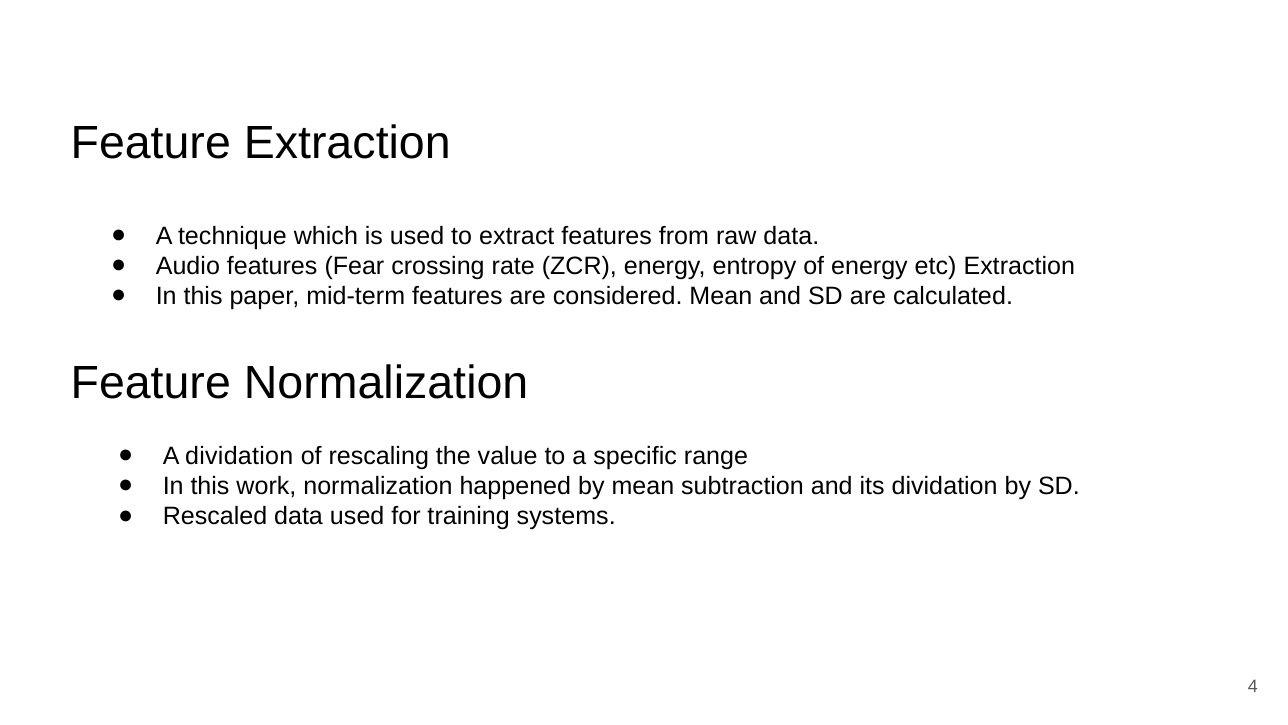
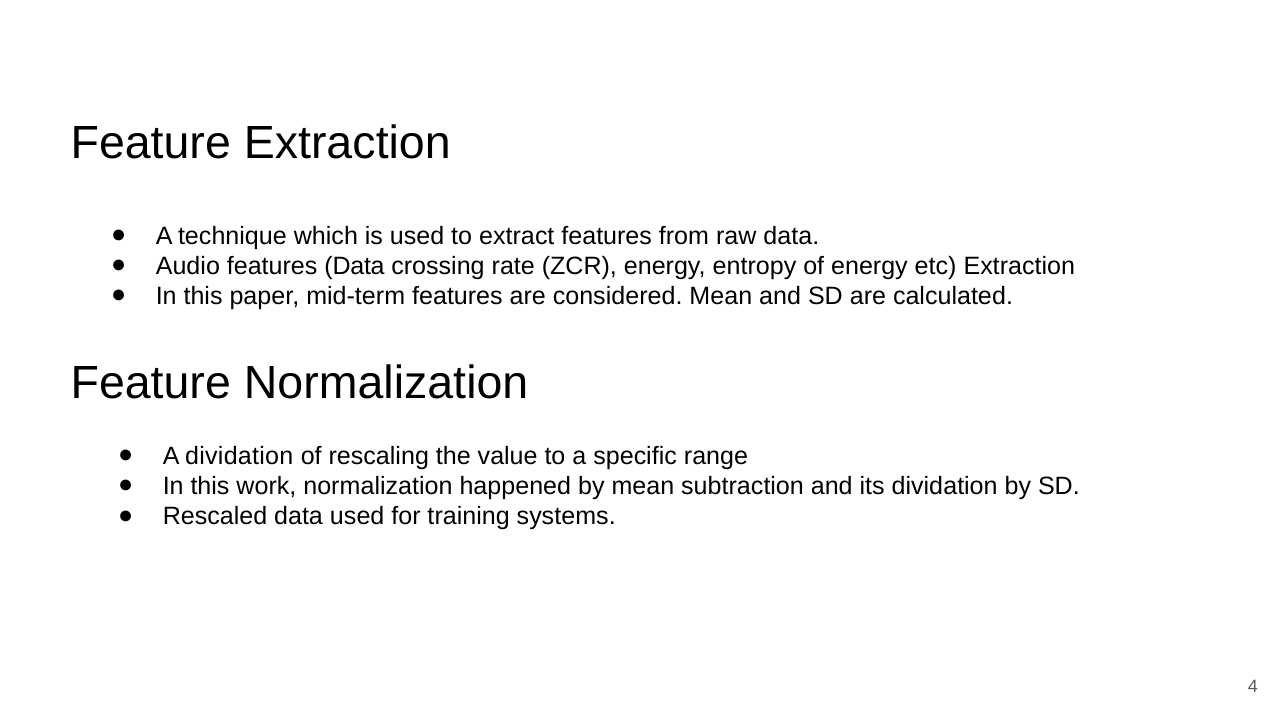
features Fear: Fear -> Data (355, 266)
